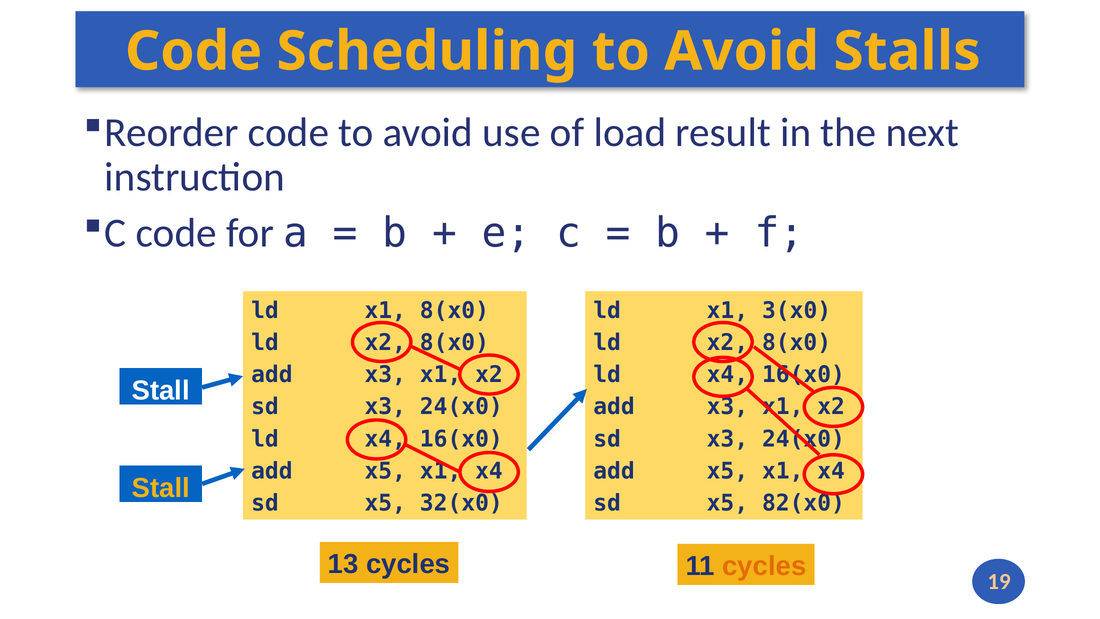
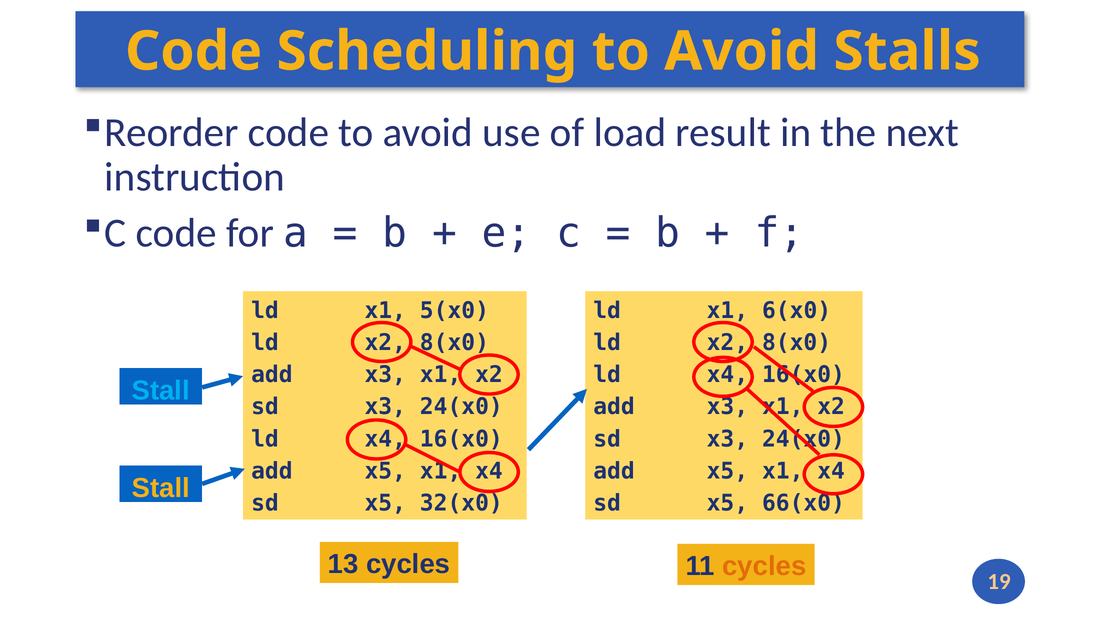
8(x0: 8(x0 -> 5(x0 (454, 310)
3(x0: 3(x0 -> 6(x0 (797, 310)
Stall colour: white -> light blue (161, 390)
82(x0: 82(x0 -> 66(x0 (803, 503)
